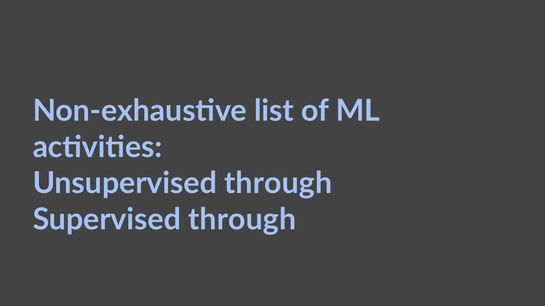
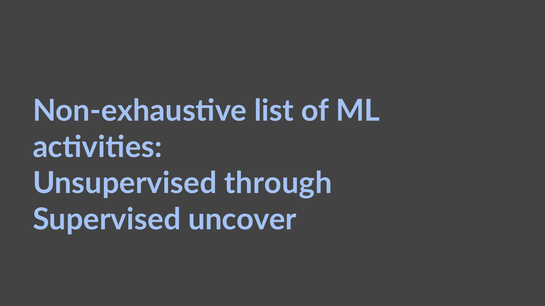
Supervised through: through -> uncover (242, 220)
